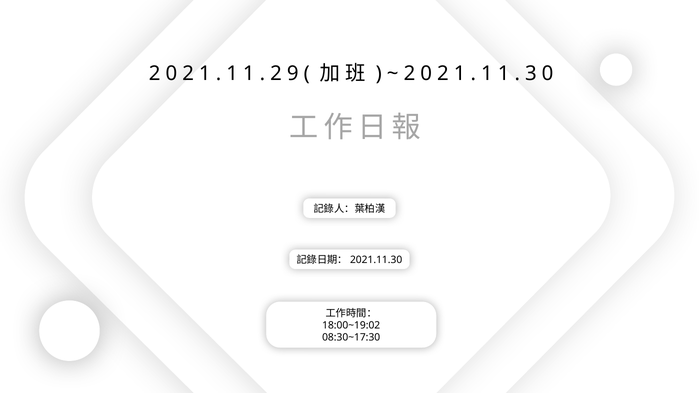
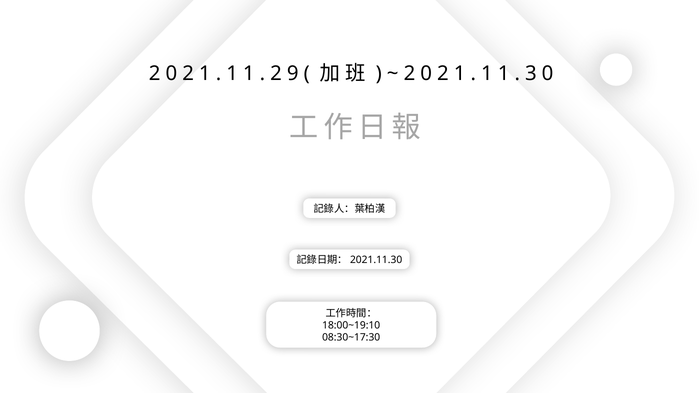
18:00~19:02: 18:00~19:02 -> 18:00~19:10 (351, 326)
